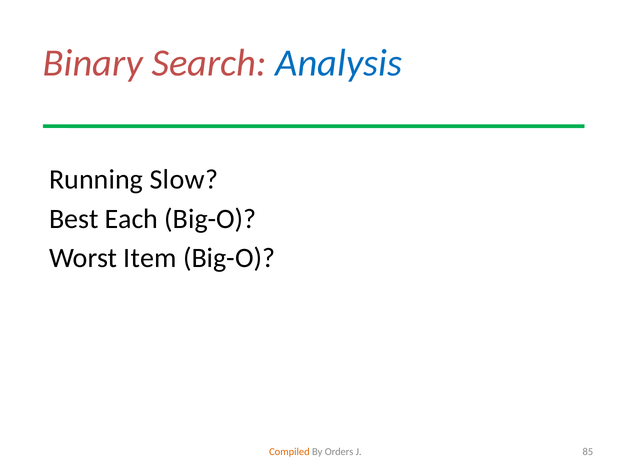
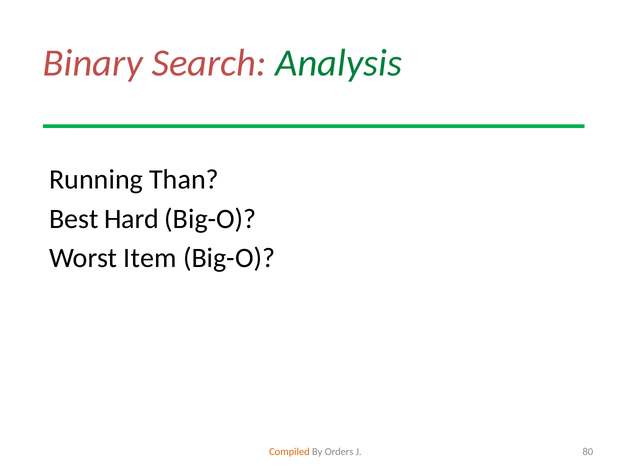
Analysis colour: blue -> green (339, 63)
Slow: Slow -> Than (184, 180)
Each: Each -> Hard (132, 219)
85: 85 -> 80 (588, 452)
